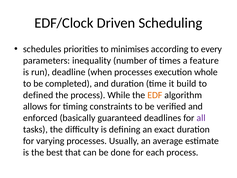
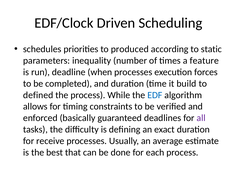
minimises: minimises -> produced (130, 49)
every: every -> static (211, 49)
whole: whole -> forces (206, 72)
EDF colour: orange -> blue (155, 95)
varying: varying -> receive (50, 141)
